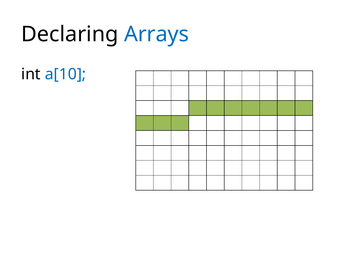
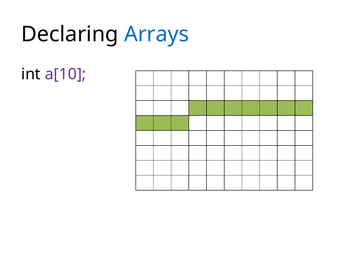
a[10 colour: blue -> purple (65, 74)
